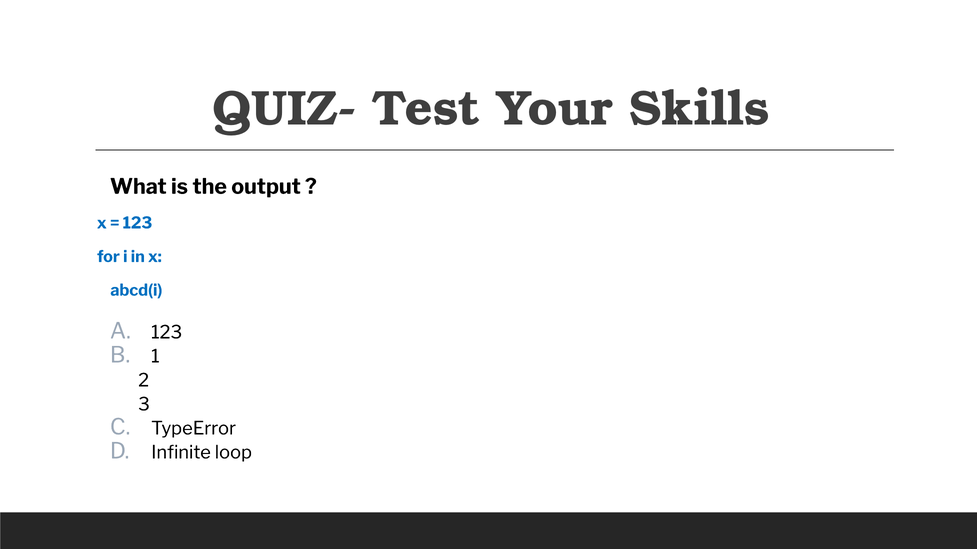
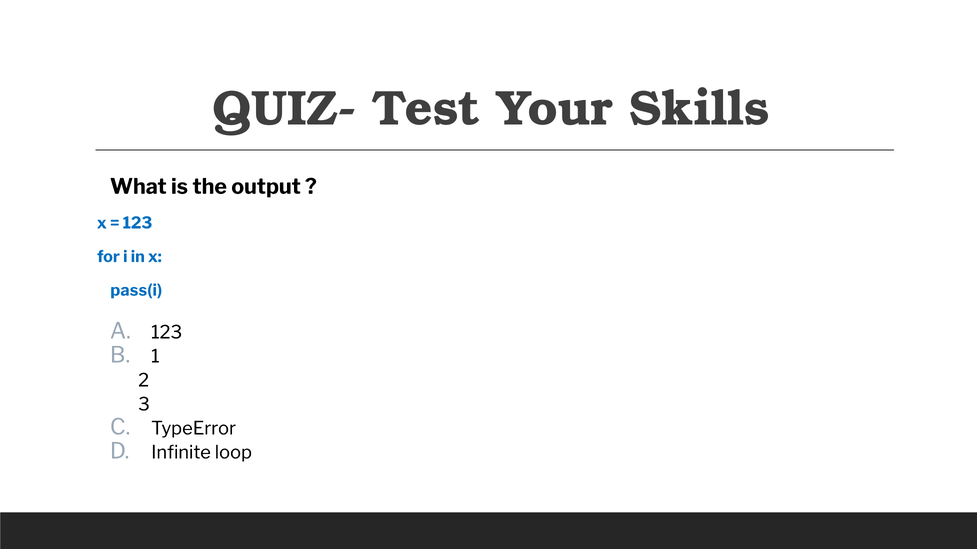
abcd(i: abcd(i -> pass(i (136, 291)
